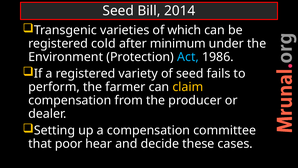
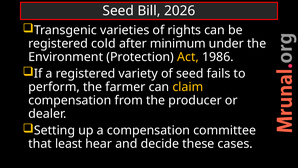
2014: 2014 -> 2026 (180, 11)
which: which -> rights (184, 30)
Act colour: light blue -> yellow (188, 57)
poor: poor -> least (69, 144)
